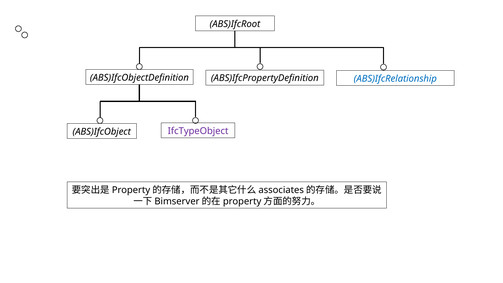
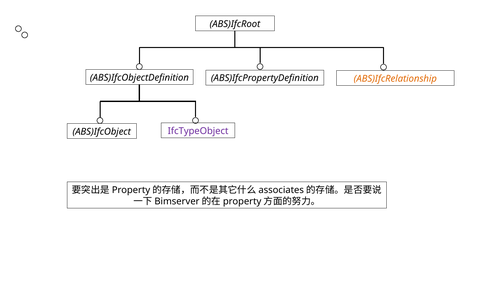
ABS)IfcRelationship colour: blue -> orange (395, 79)
